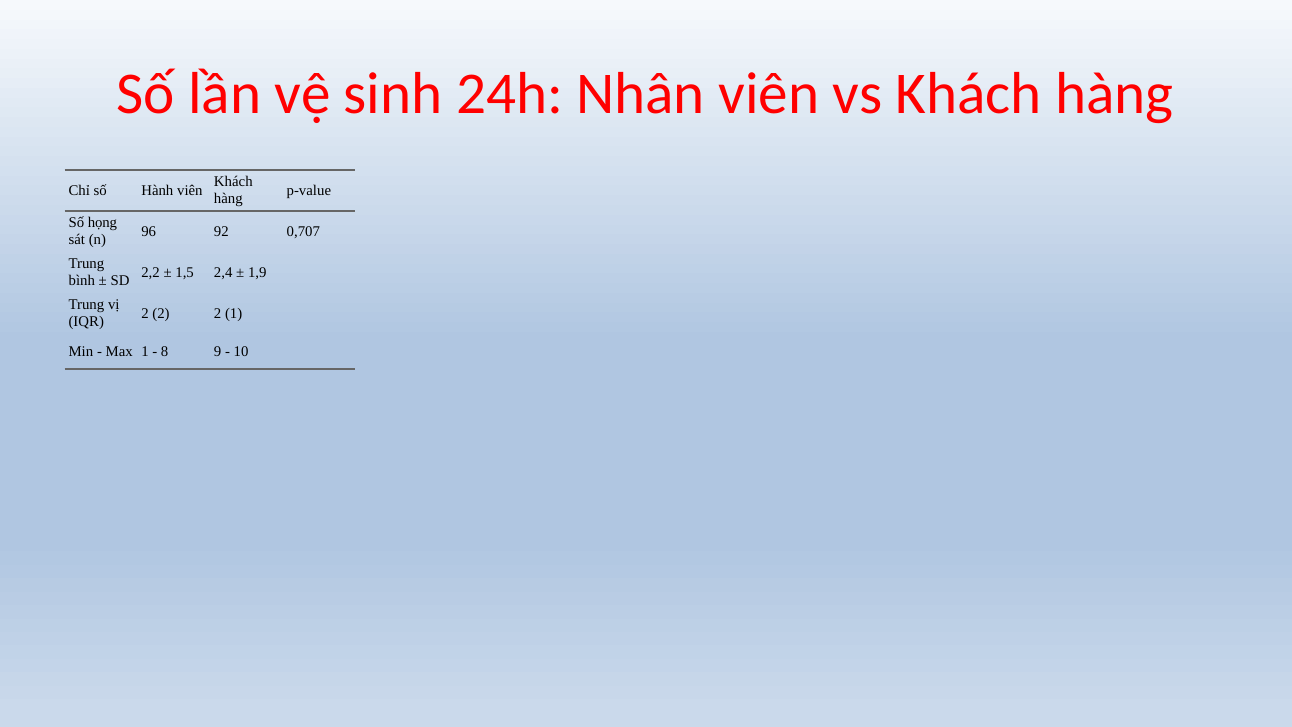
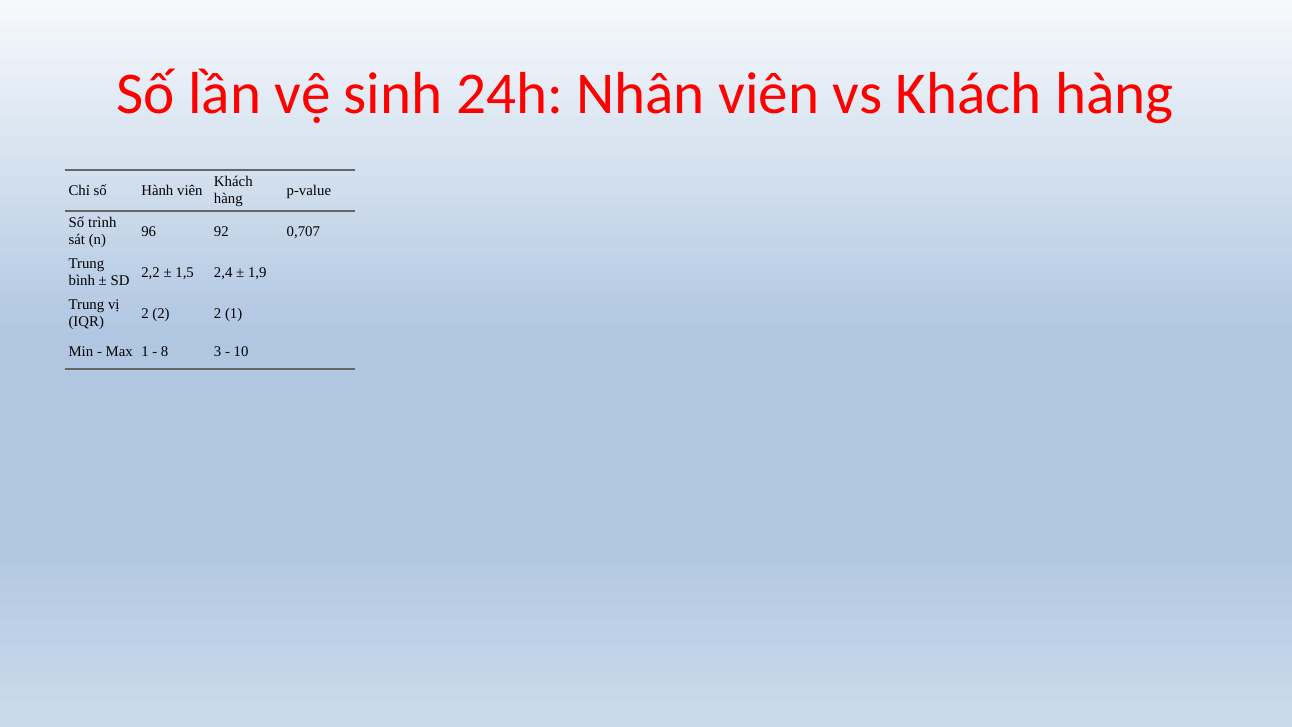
họng: họng -> trình (102, 223)
9: 9 -> 3 (218, 351)
